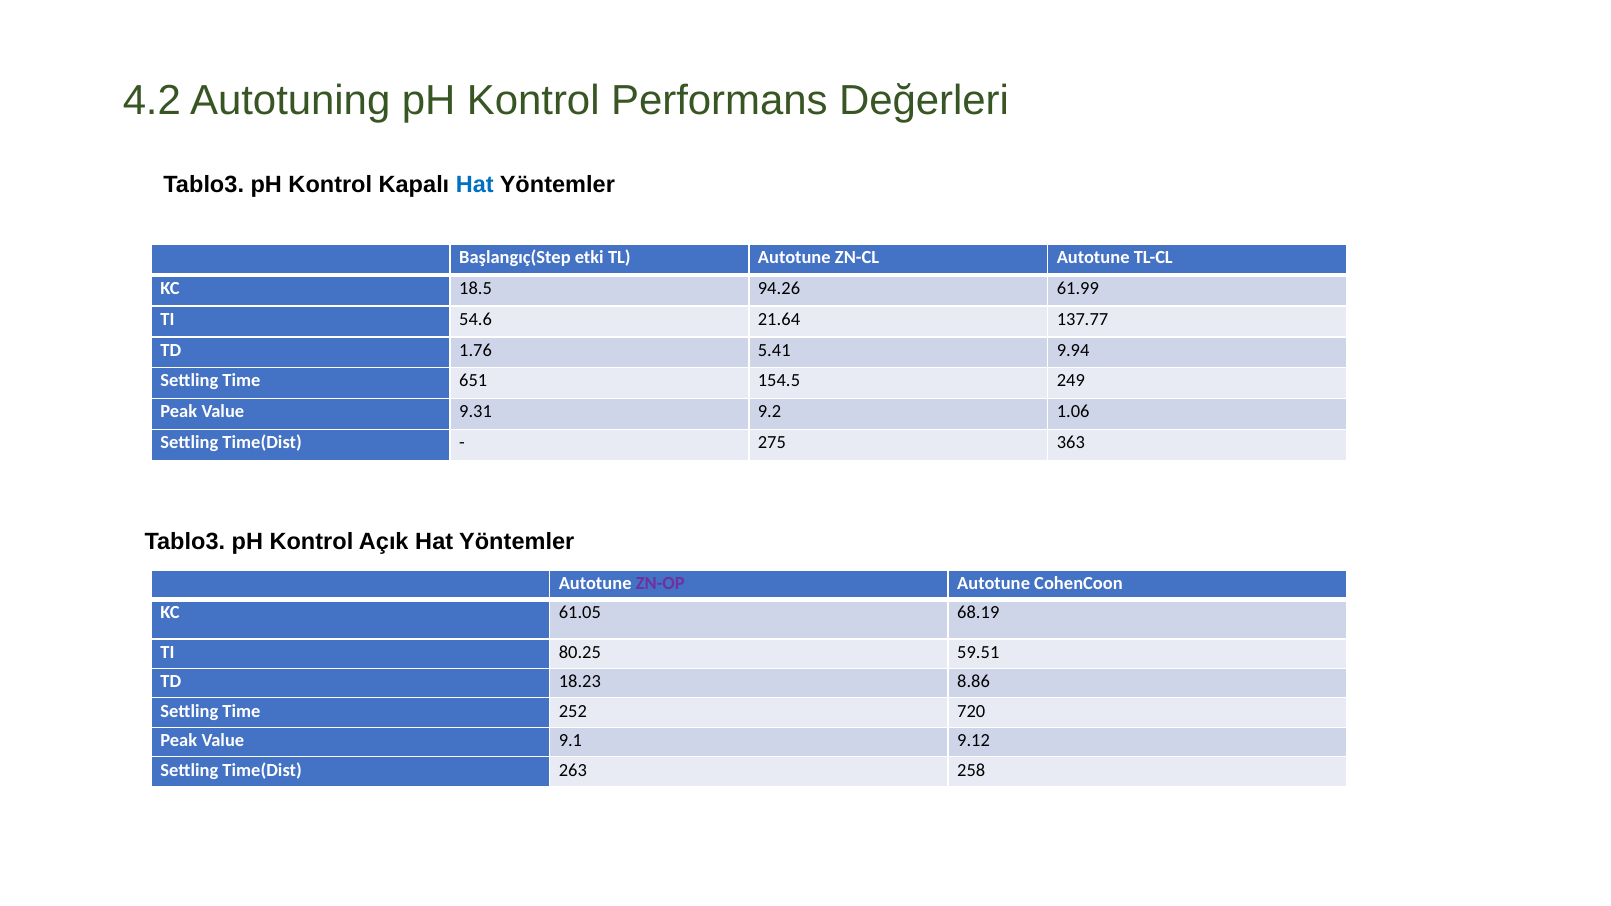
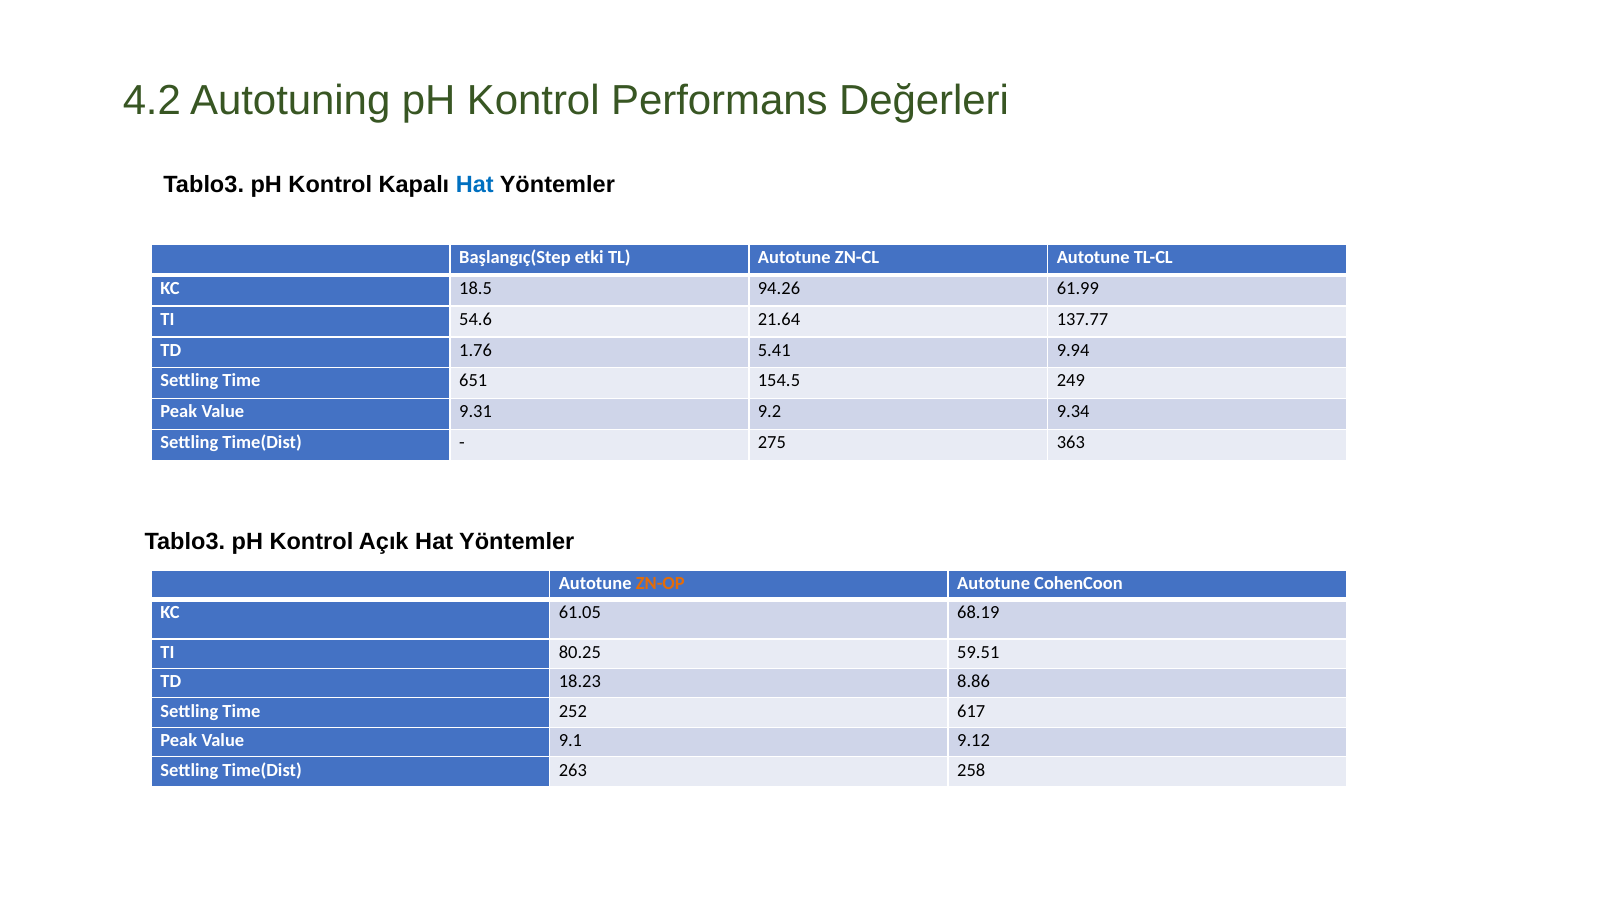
1.06: 1.06 -> 9.34 (1073, 412)
ZN-OP colour: purple -> orange (660, 583)
720: 720 -> 617 (971, 711)
